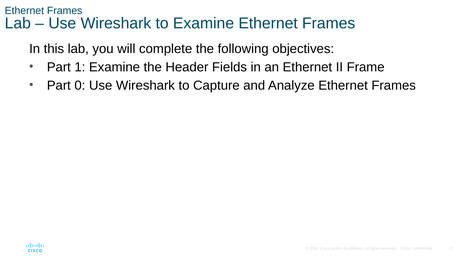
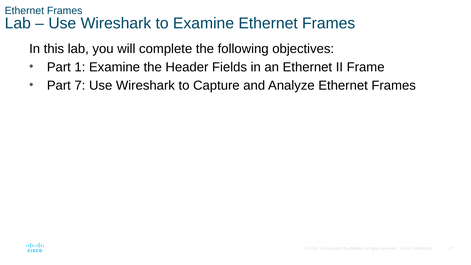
0: 0 -> 7 (80, 85)
